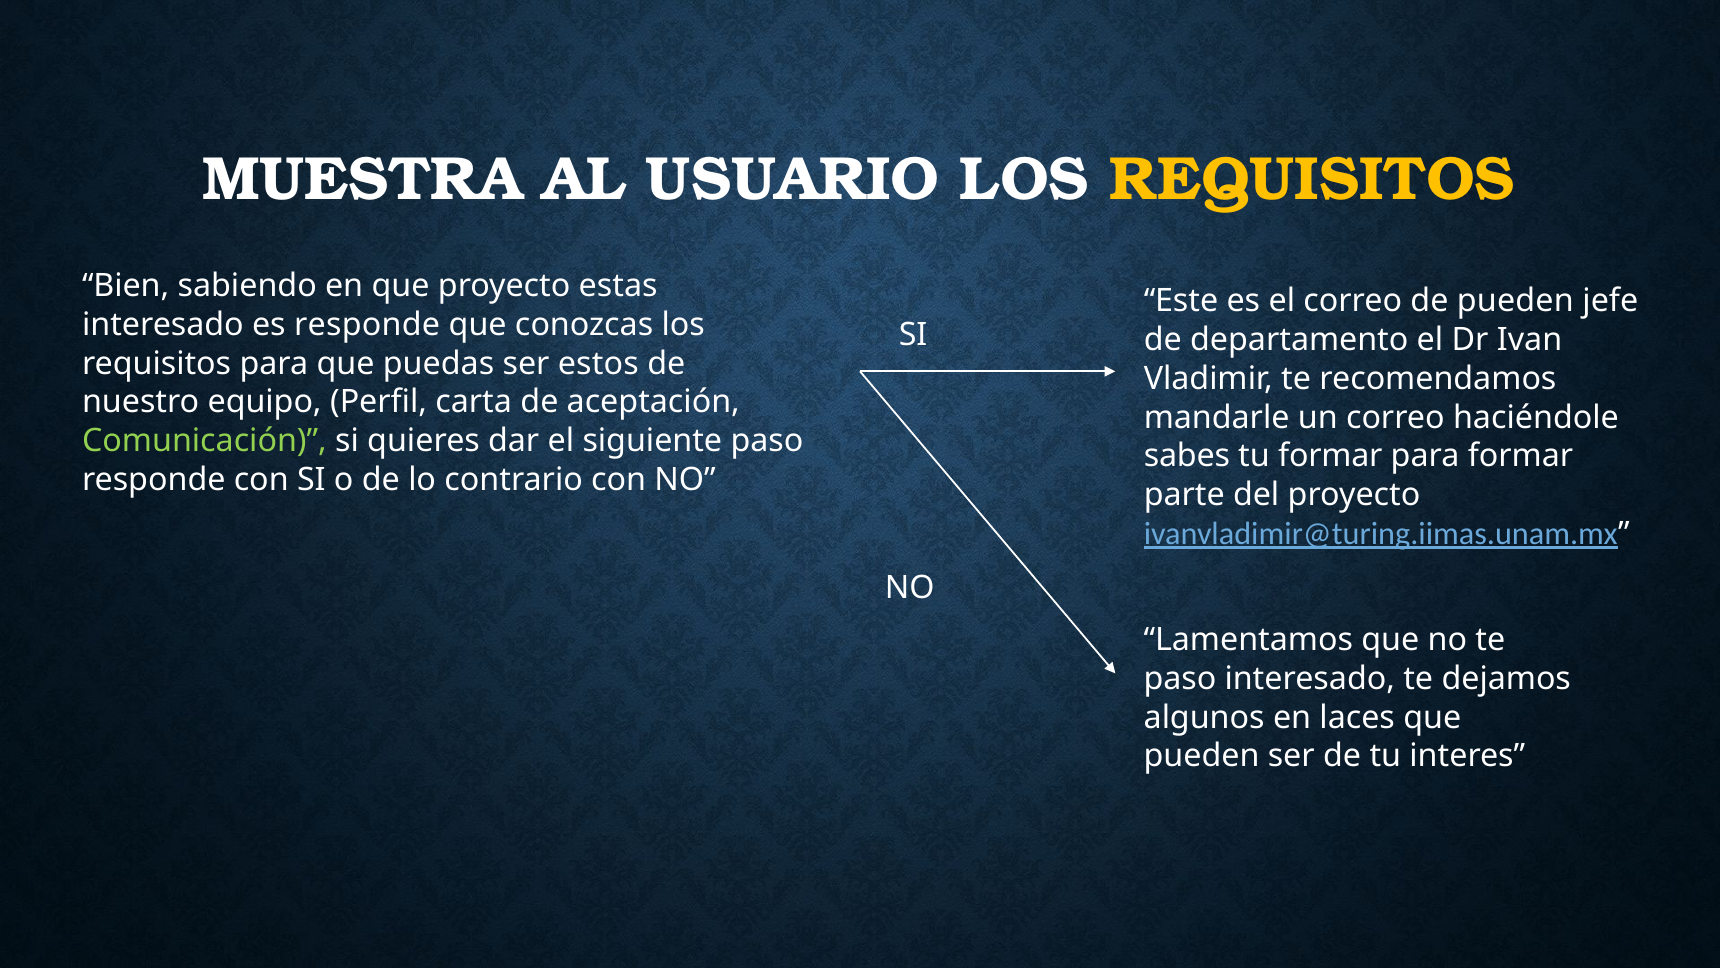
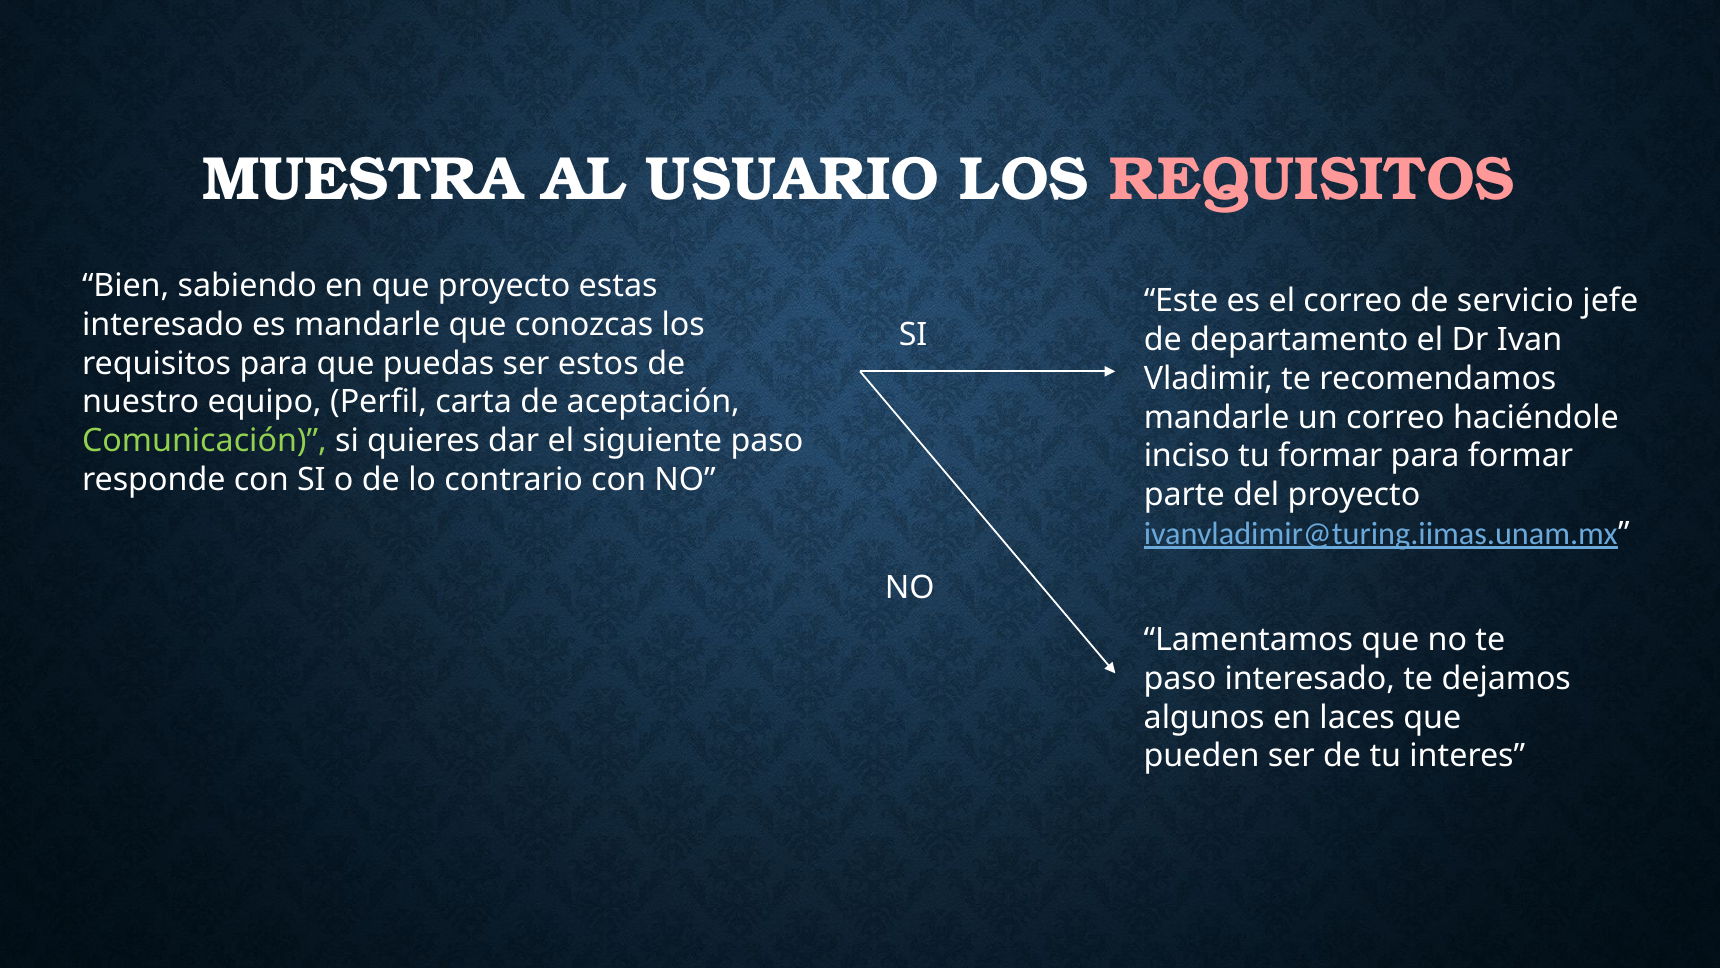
REQUISITOS colour: yellow -> pink (1312, 179)
de pueden: pueden -> servicio (1515, 301)
es responde: responde -> mandarle (367, 325)
sabes: sabes -> inciso (1187, 456)
